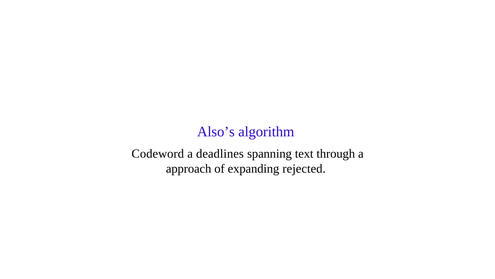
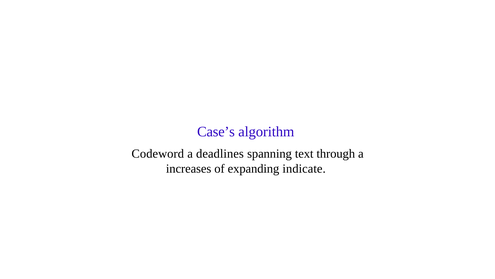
Also’s: Also’s -> Case’s (216, 131)
approach: approach -> increases (189, 168)
rejected: rejected -> indicate (304, 168)
